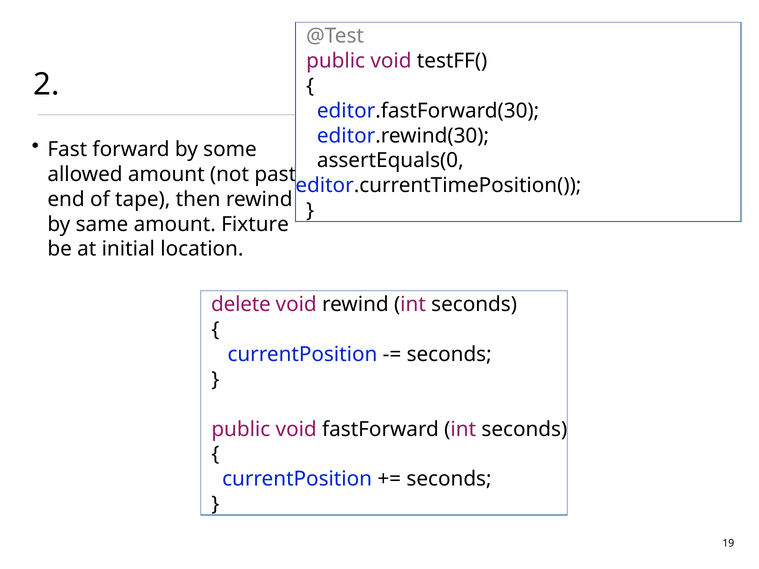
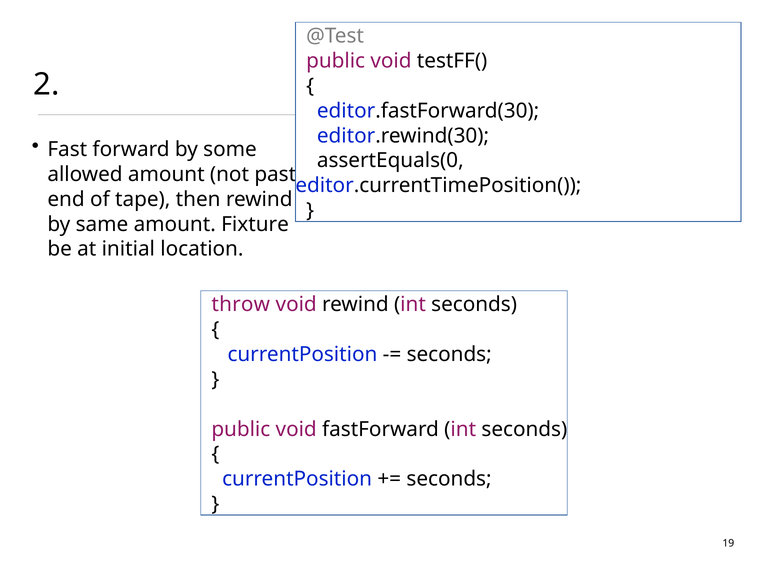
delete: delete -> throw (241, 305)
